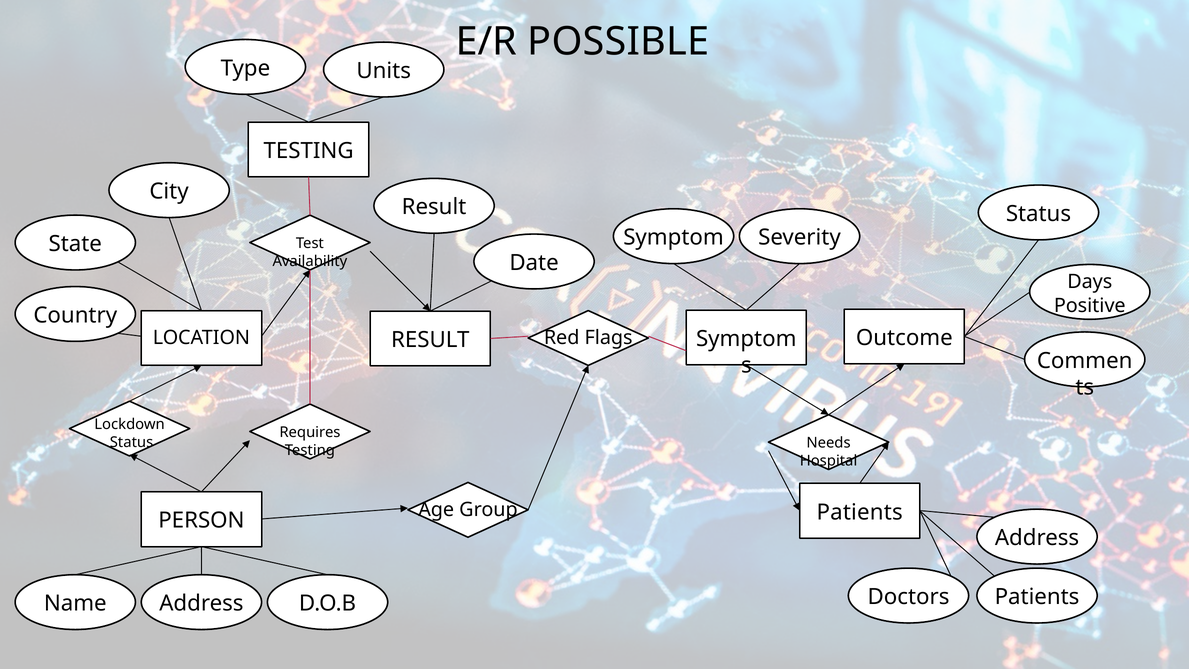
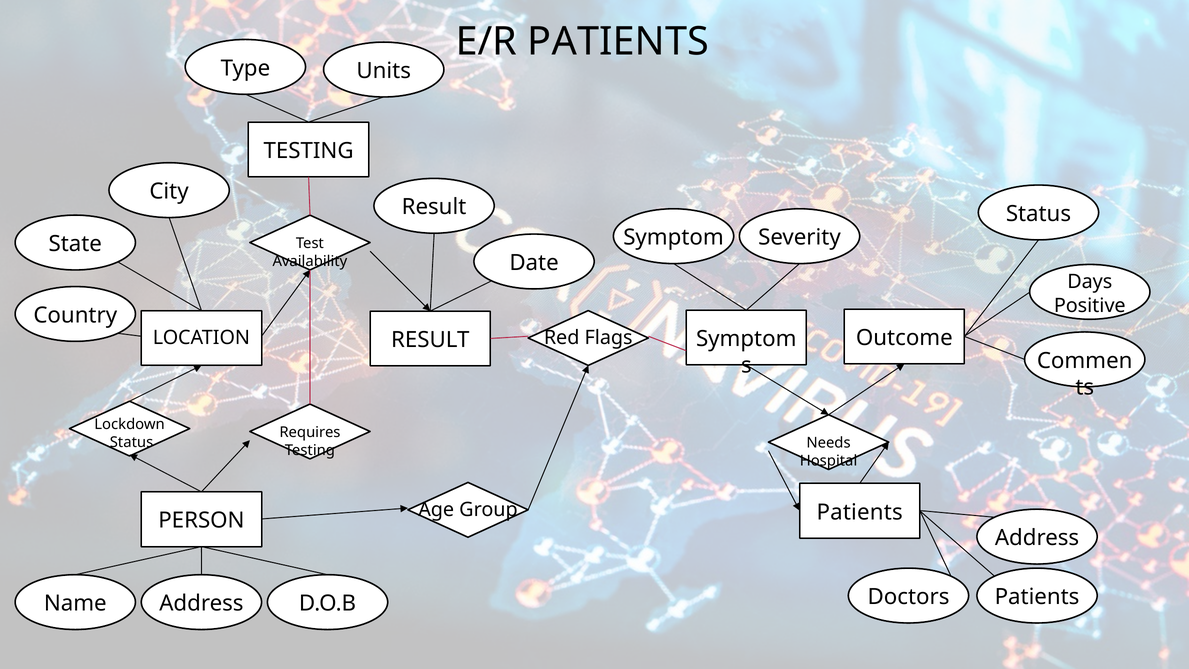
E/R POSSIBLE: POSSIBLE -> PATIENTS (618, 42)
